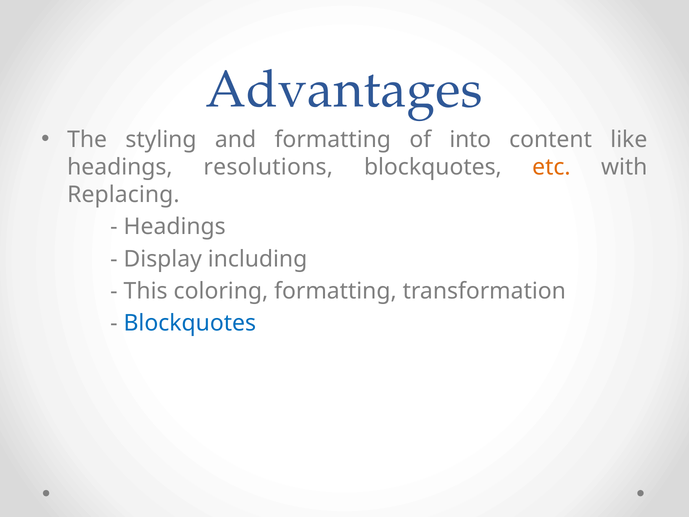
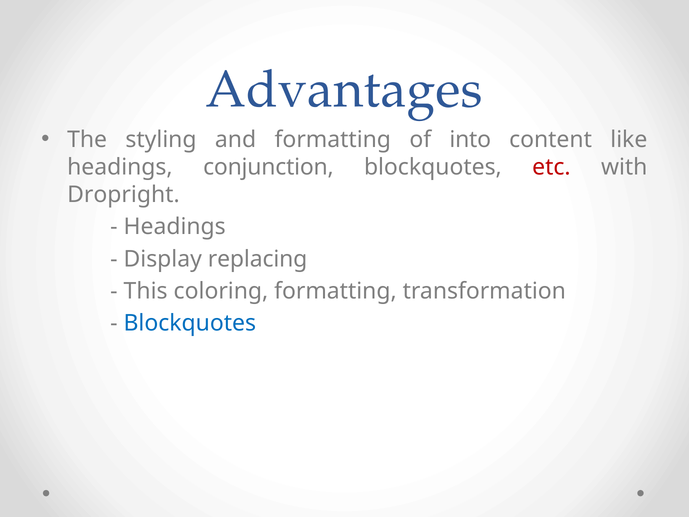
resolutions: resolutions -> conjunction (268, 167)
etc colour: orange -> red (551, 167)
Replacing: Replacing -> Dropright (123, 195)
including: including -> replacing (258, 259)
